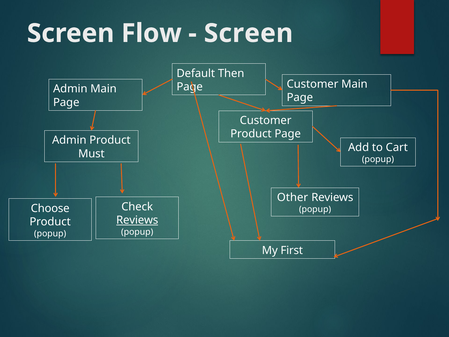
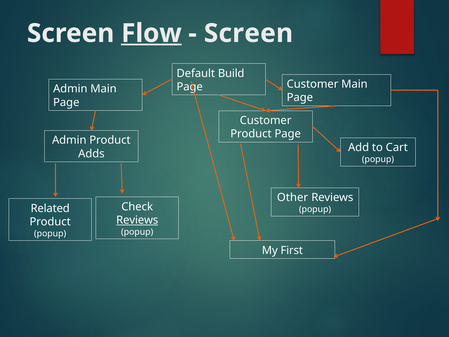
Flow underline: none -> present (151, 33)
Then: Then -> Build (231, 73)
Must: Must -> Adds (91, 154)
Choose: Choose -> Related (50, 208)
